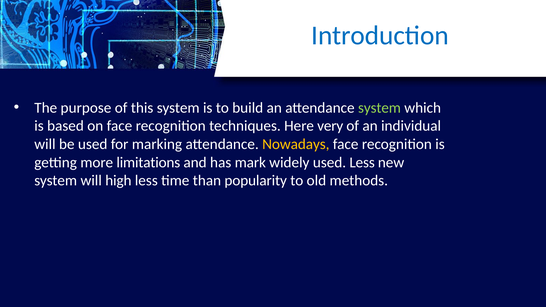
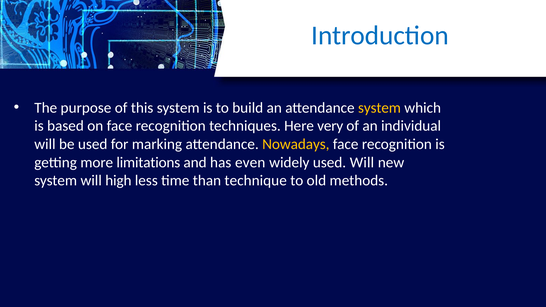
system colour: light green -> yellow (379, 108)
mark: mark -> even (250, 162)
used Less: Less -> Will (362, 162)
popularity: popularity -> technique (256, 181)
